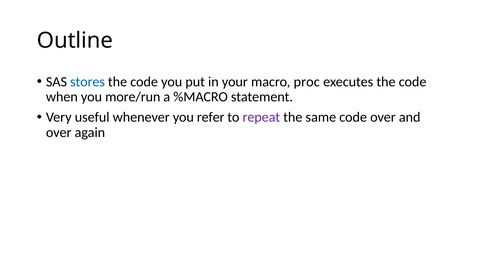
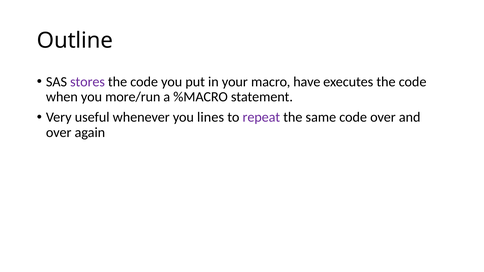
stores colour: blue -> purple (88, 82)
proc: proc -> have (307, 82)
refer: refer -> lines (211, 117)
